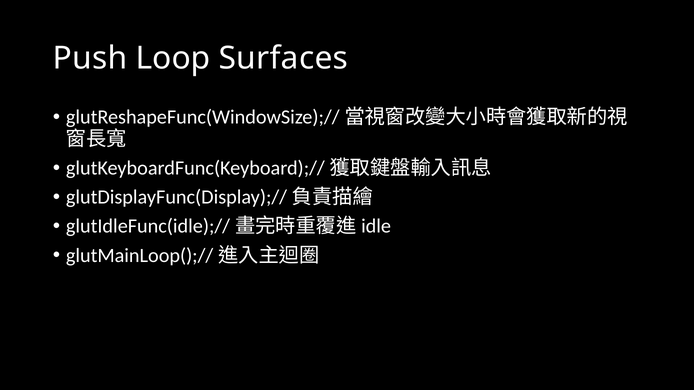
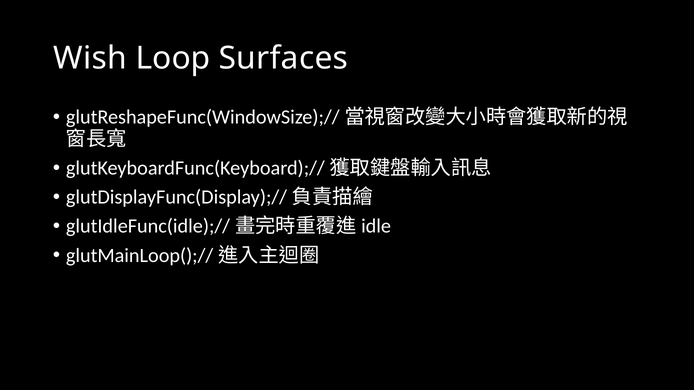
Push: Push -> Wish (90, 58)
